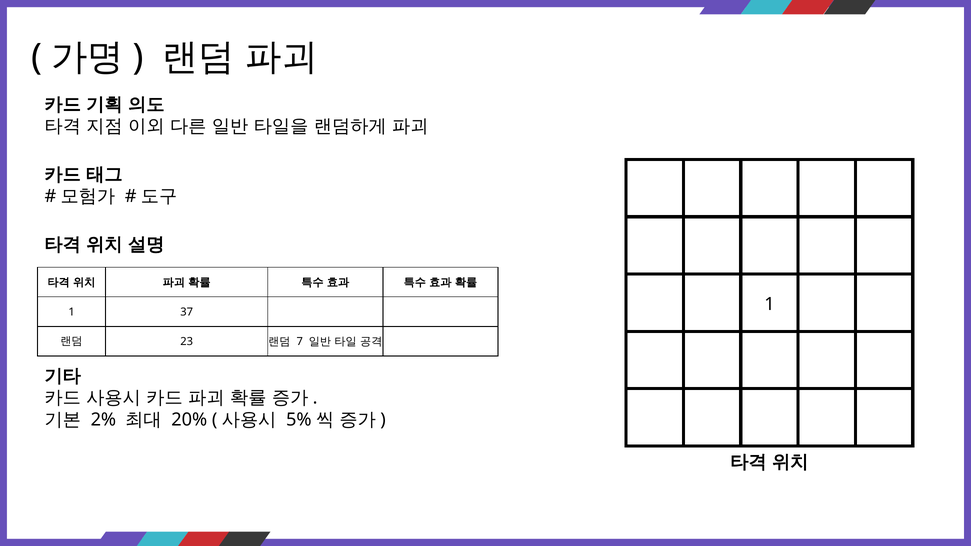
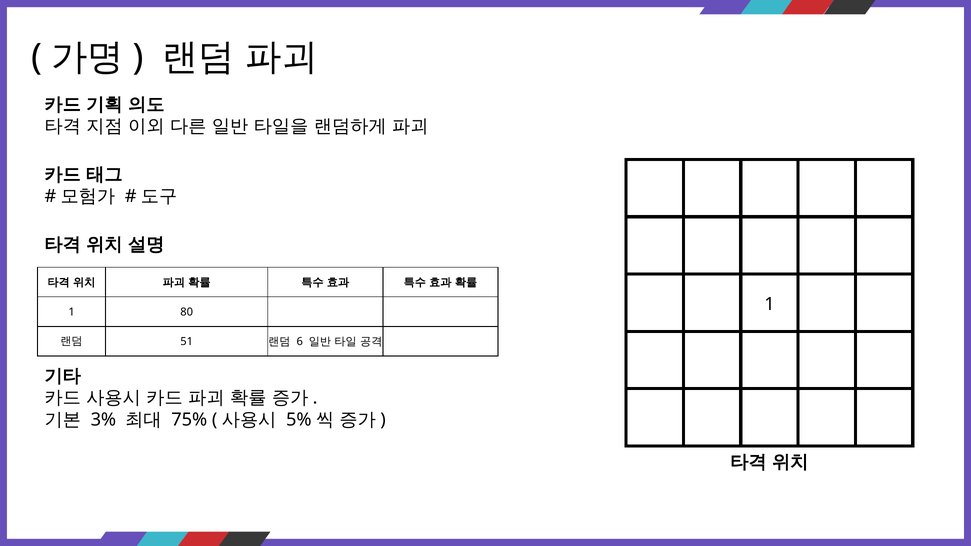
37: 37 -> 80 (187, 312)
23: 23 -> 51 (187, 342)
7: 7 -> 6 (300, 342)
2%: 2% -> 3% (103, 420)
20%: 20% -> 75% (189, 420)
